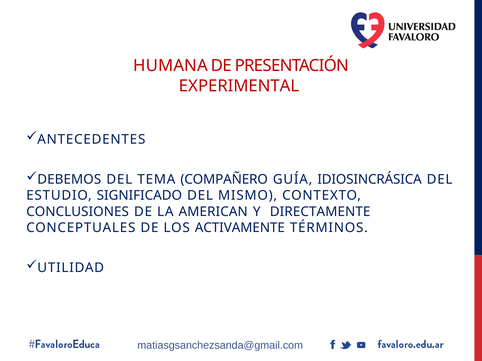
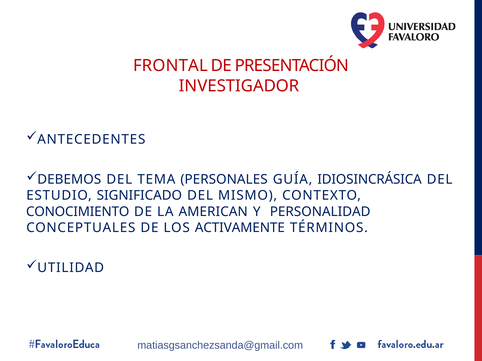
HUMANA: HUMANA -> FRONTAL (170, 66)
EXPERIMENTAL: EXPERIMENTAL -> INVESTIGADOR (239, 86)
COMPAÑERO: COMPAÑERO -> PERSONALES (224, 180)
CONCLUSIONES: CONCLUSIONES -> CONOCIMIENTO (78, 212)
DIRECTAMENTE: DIRECTAMENTE -> PERSONALIDAD (320, 212)
